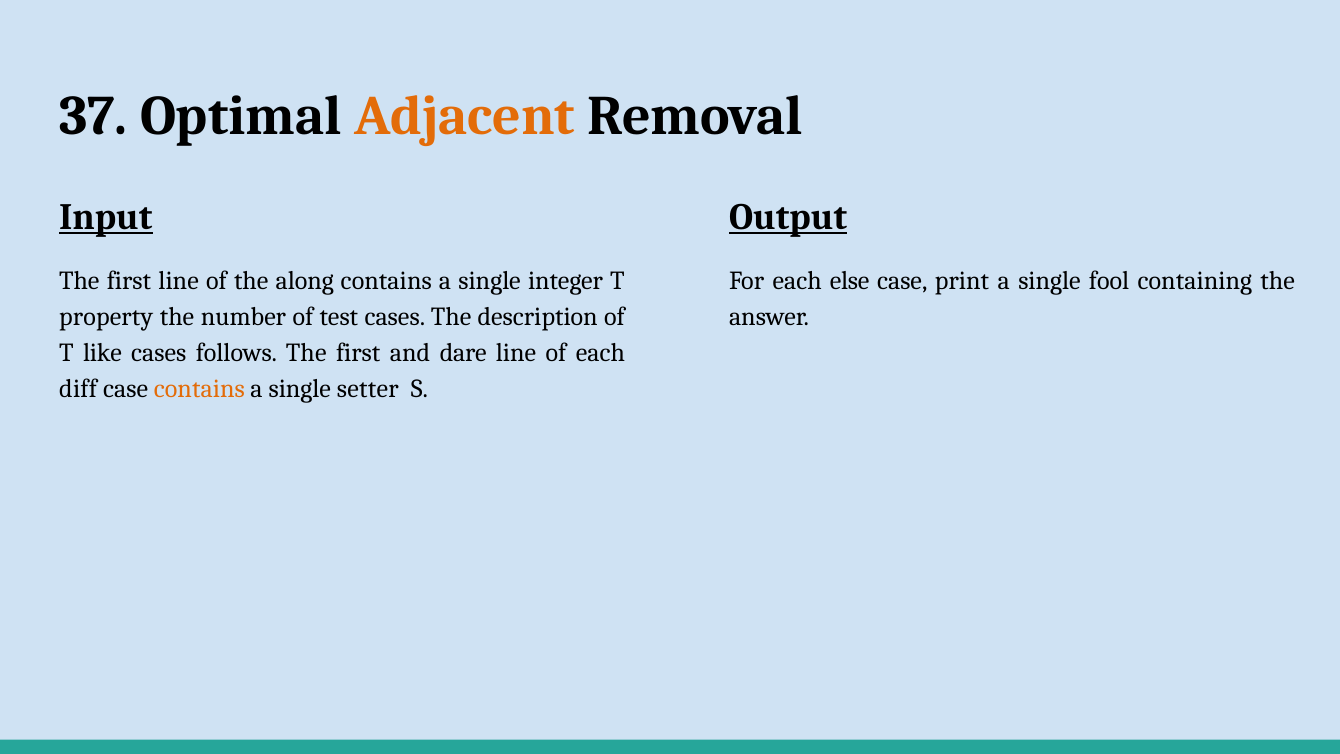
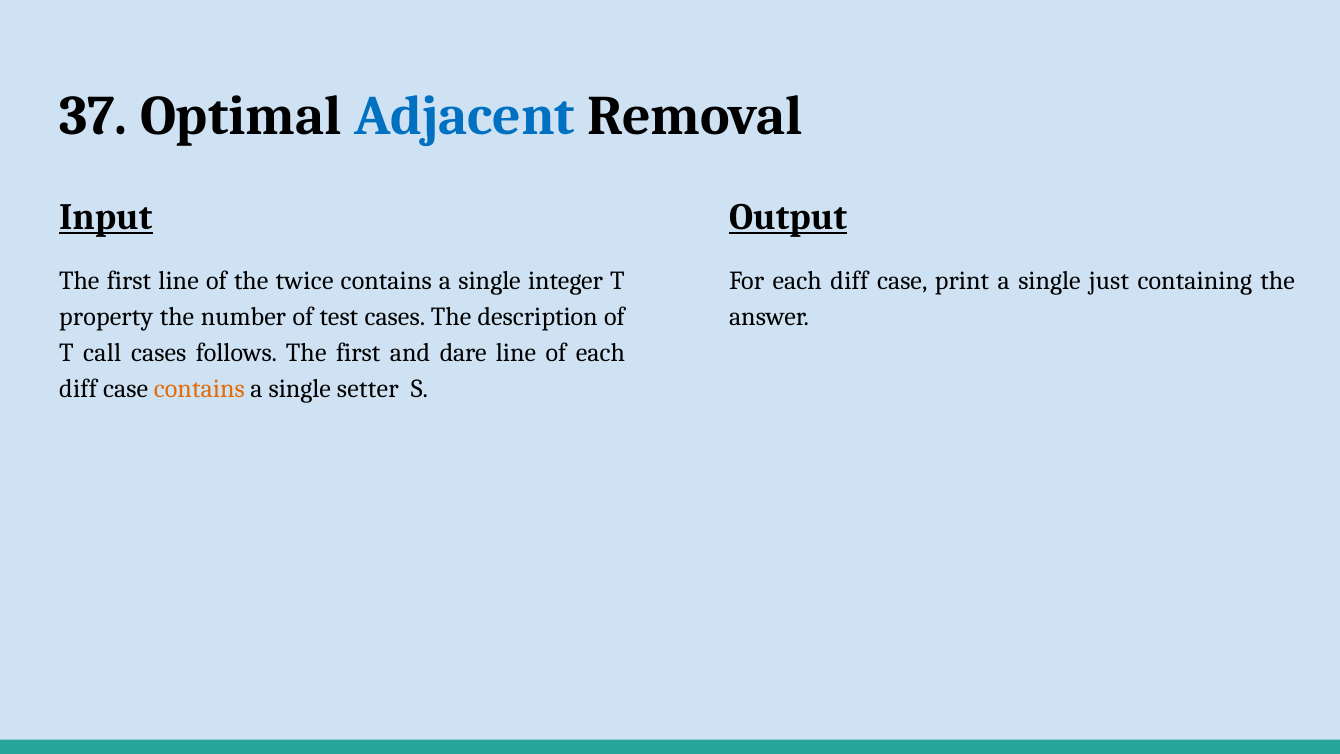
Adjacent colour: orange -> blue (465, 116)
along: along -> twice (305, 281)
For each else: else -> diff (849, 281)
fool: fool -> just (1109, 281)
like: like -> call (102, 353)
